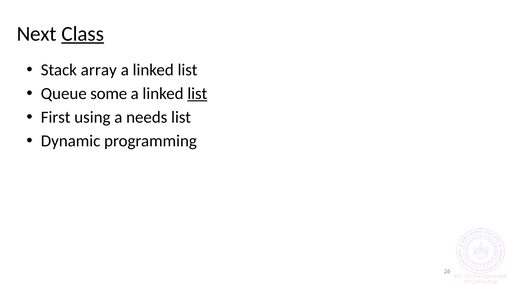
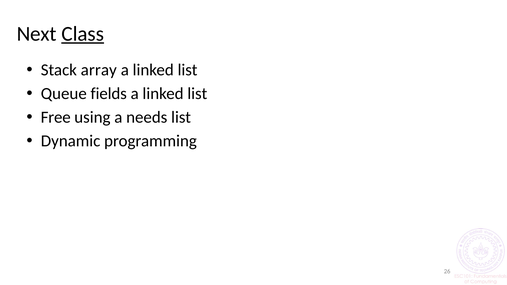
some: some -> fields (109, 94)
list underline: present -> none (197, 94)
First: First -> Free (56, 117)
